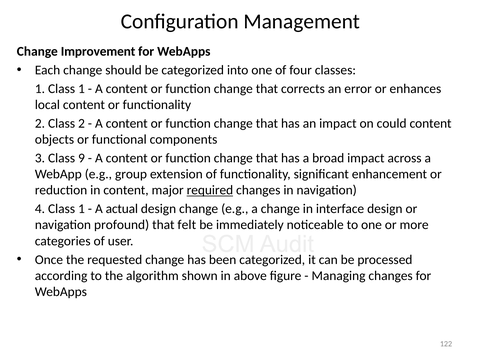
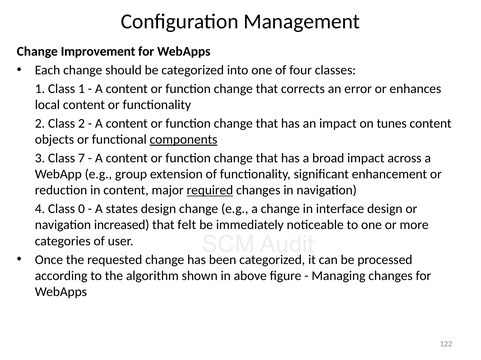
could: could -> tunes (392, 124)
components underline: none -> present (184, 140)
9: 9 -> 7 (81, 158)
4 Class 1: 1 -> 0 (81, 209)
actual: actual -> states (122, 209)
profound: profound -> increased (122, 225)
